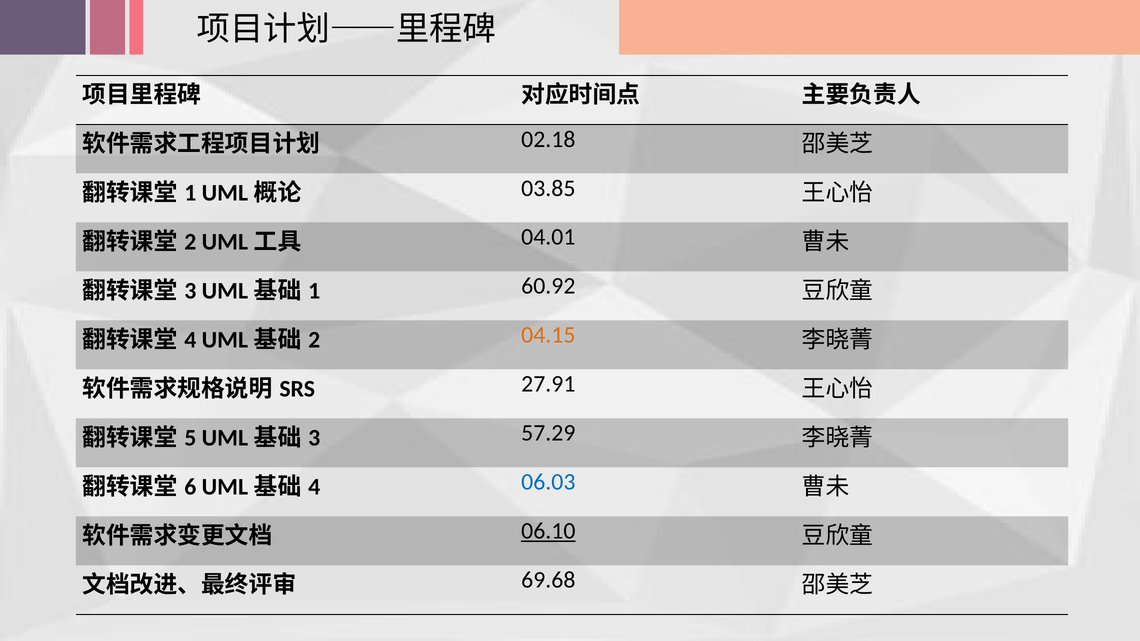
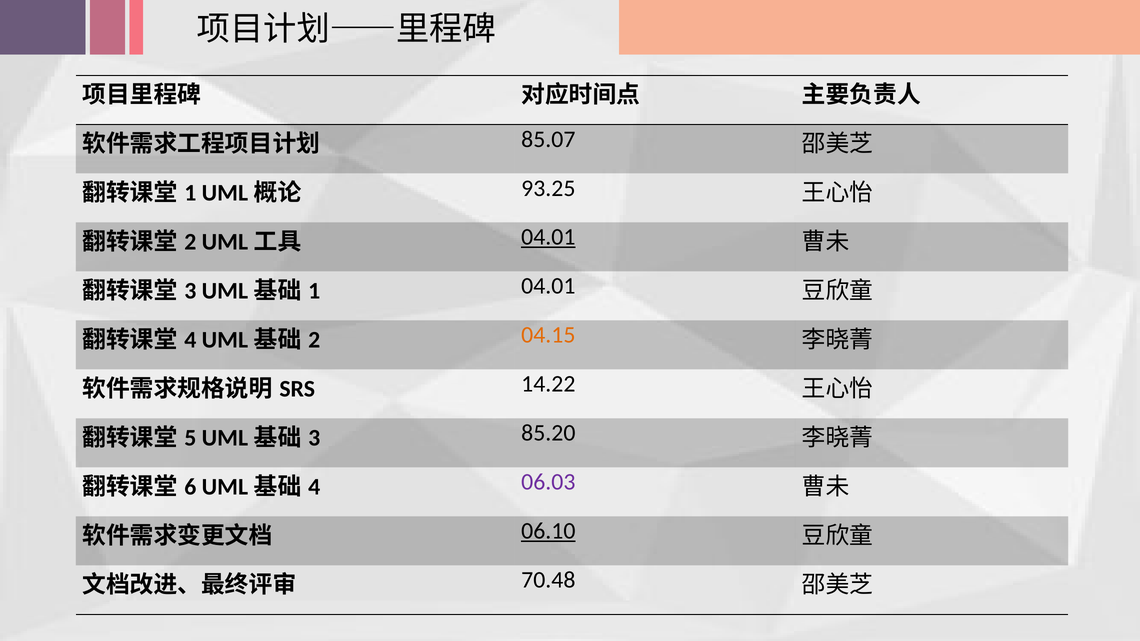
02.18: 02.18 -> 85.07 (548, 139)
03.85: 03.85 -> 93.25 (548, 188)
04.01 underline: none -> present (548, 237)
60.92: 60.92 -> 04.01 (548, 286)
27.91: 27.91 -> 14.22 (548, 384)
57.29: 57.29 -> 85.20 (548, 433)
06.03 colour: blue -> purple (548, 482)
69.68: 69.68 -> 70.48 (548, 580)
